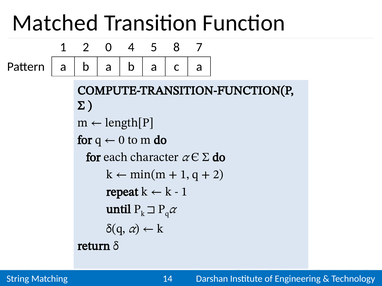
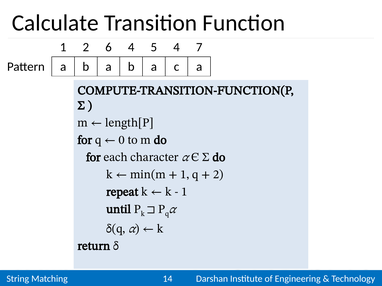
Matched: Matched -> Calculate (55, 23)
2 0: 0 -> 6 (109, 47)
5 8: 8 -> 4 (177, 47)
